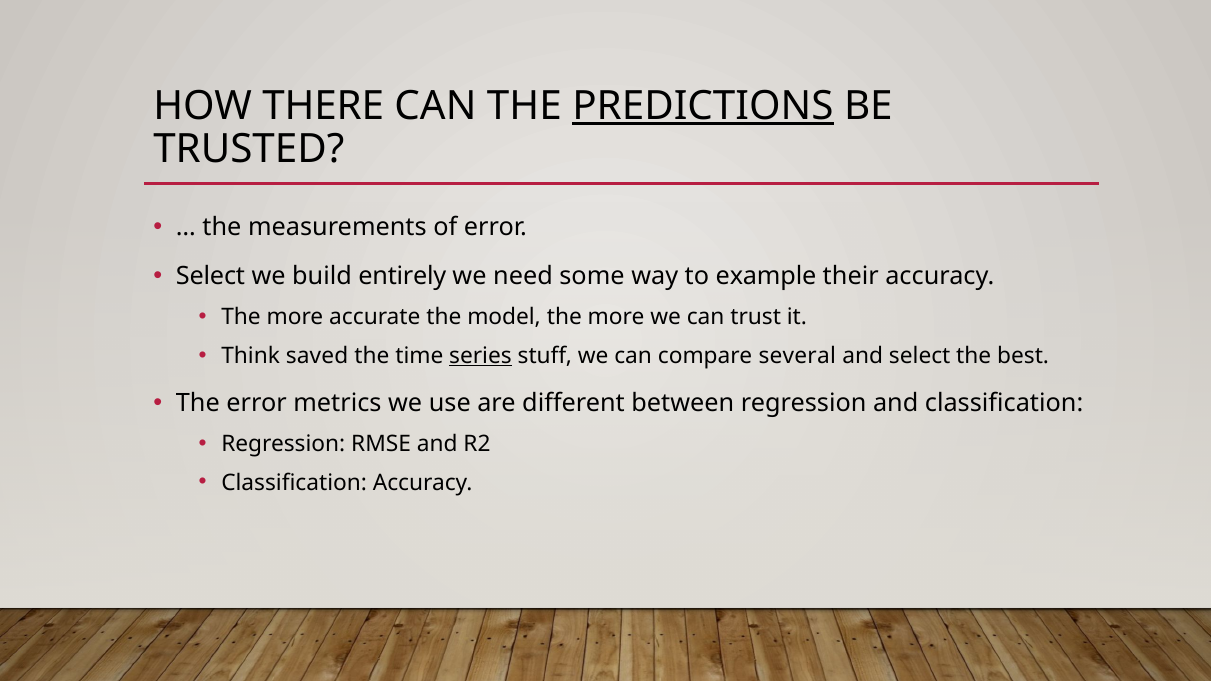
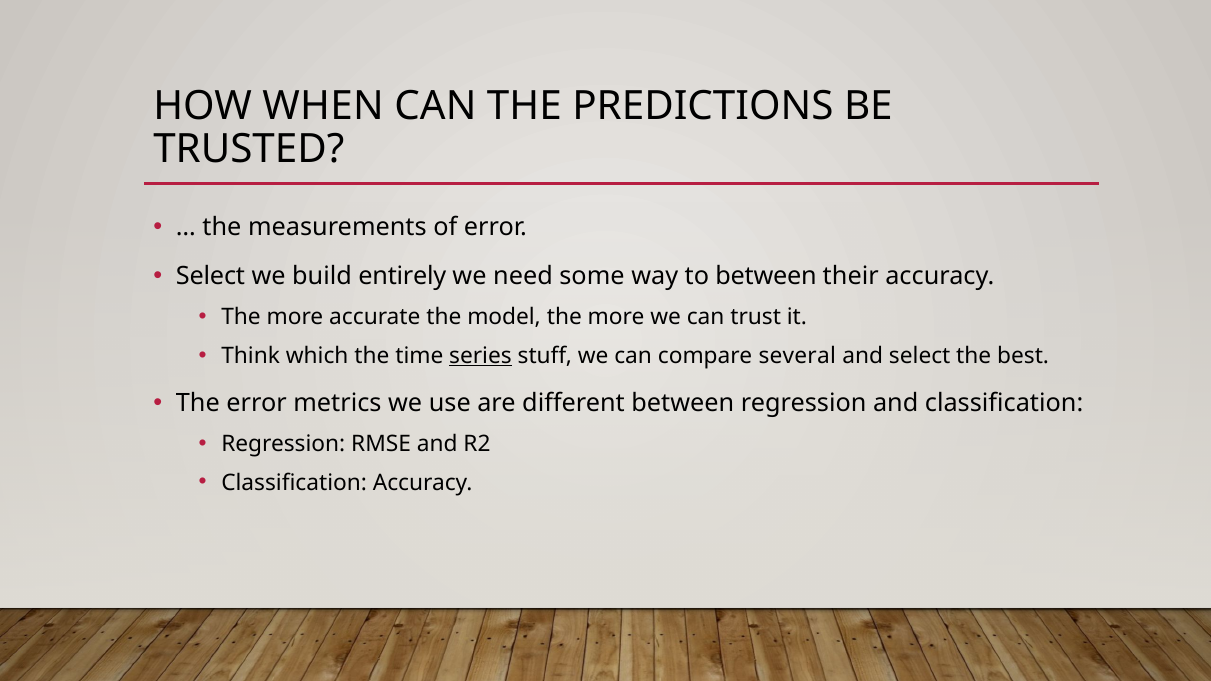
THERE: THERE -> WHEN (323, 106)
PREDICTIONS underline: present -> none (703, 106)
to example: example -> between (766, 277)
saved: saved -> which (317, 356)
